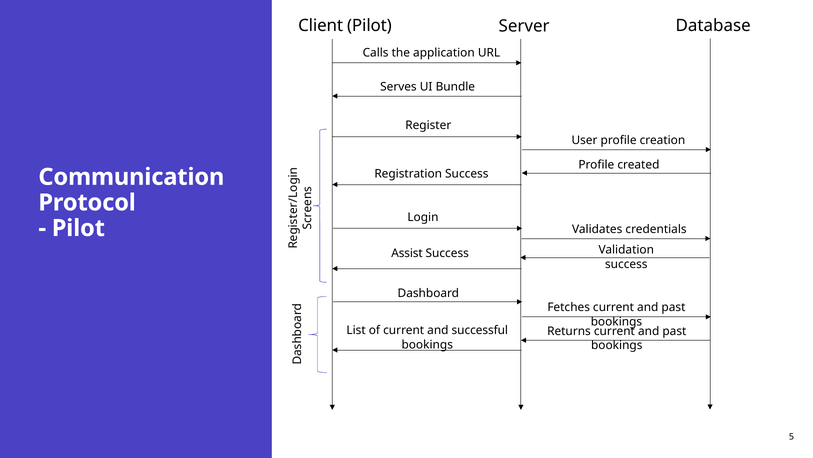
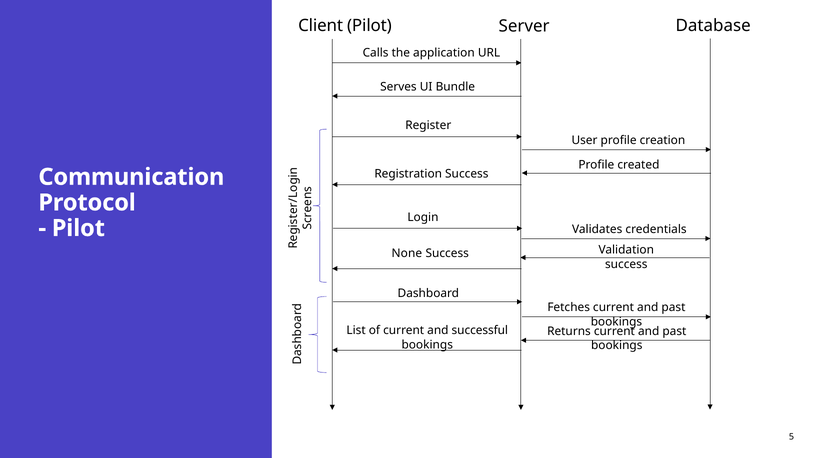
Assist: Assist -> None (407, 253)
